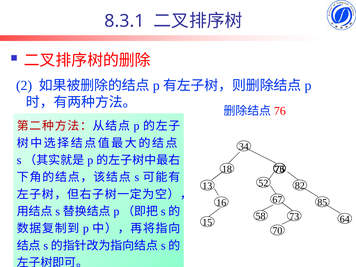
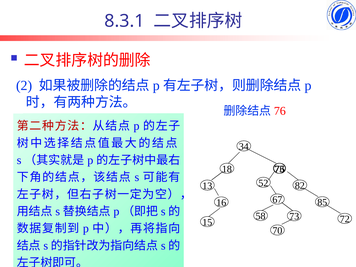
64: 64 -> 72 (345, 219)
